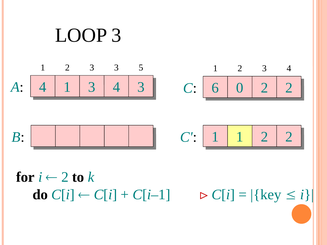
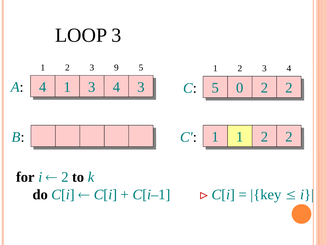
3 3: 3 -> 9 (116, 68)
C 6: 6 -> 5 (215, 88)
